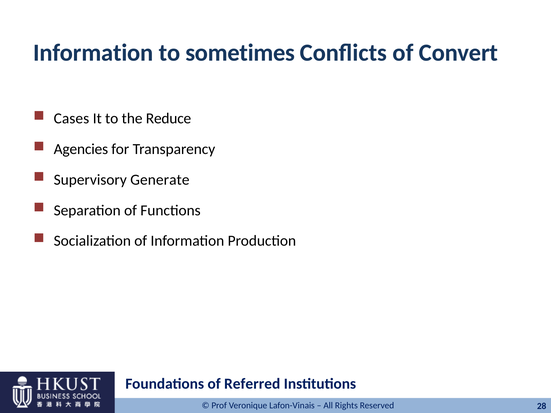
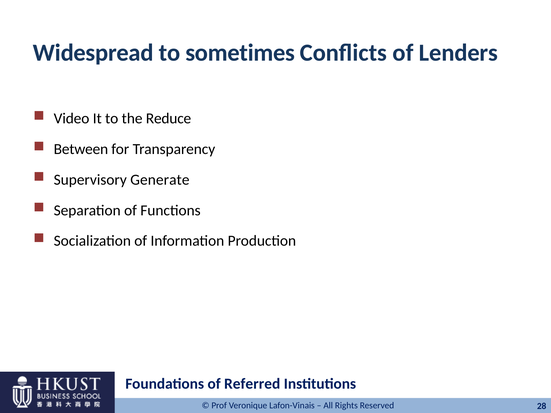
Information: Information -> Widespread (93, 53)
Convert: Convert -> Lenders (458, 53)
Cases: Cases -> Video (72, 119)
Agencies: Agencies -> Between (81, 149)
